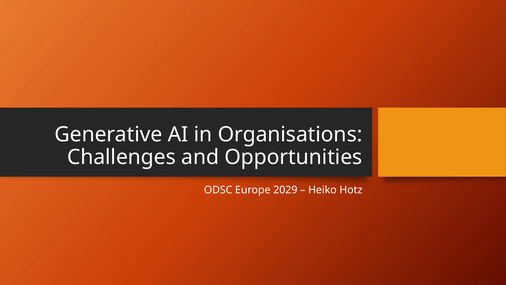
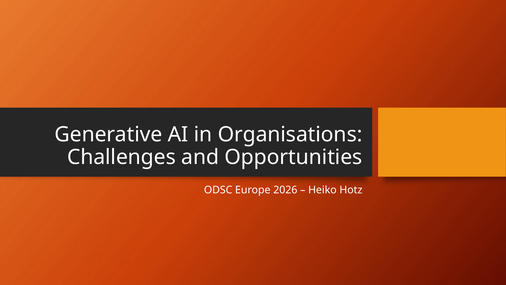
2029: 2029 -> 2026 (285, 190)
